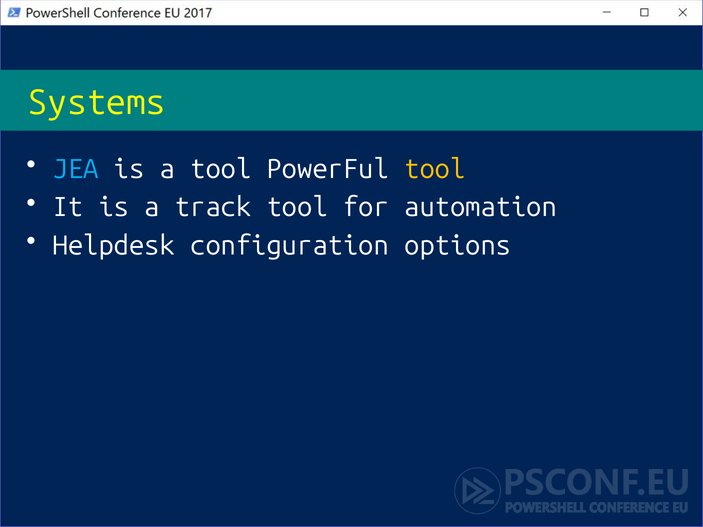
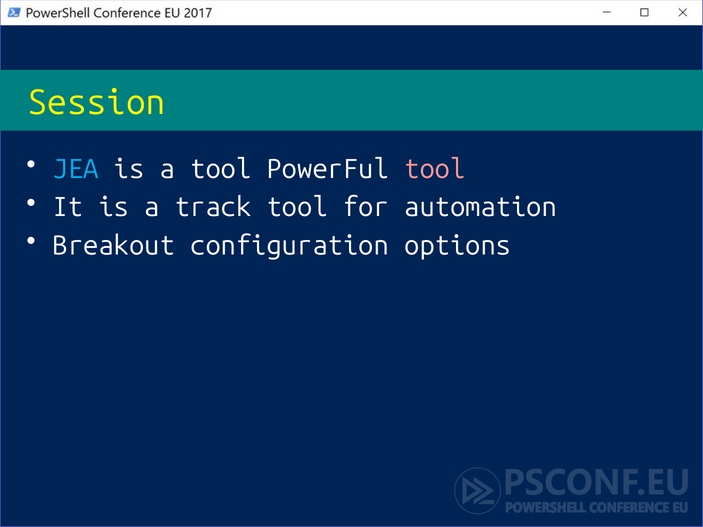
Systems: Systems -> Session (97, 103)
tool colour: yellow -> pink (435, 169)
Helpdesk: Helpdesk -> Breakout (114, 246)
